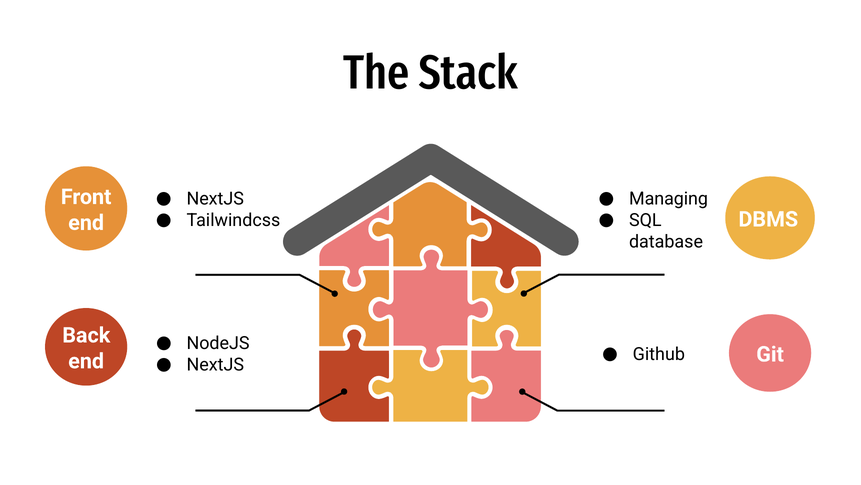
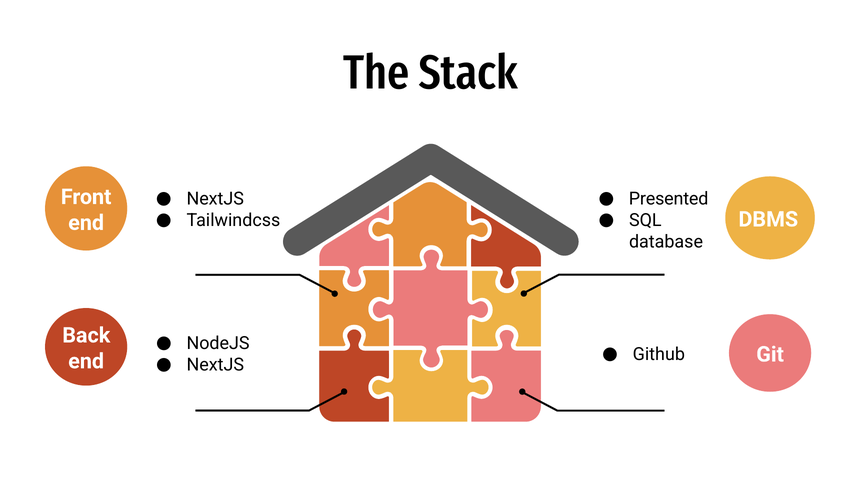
Managing: Managing -> Presented (669, 198)
